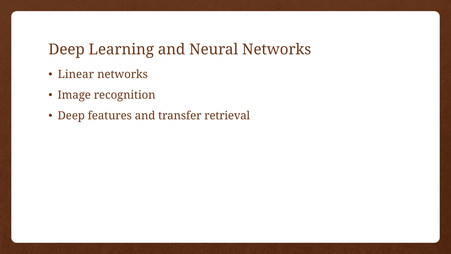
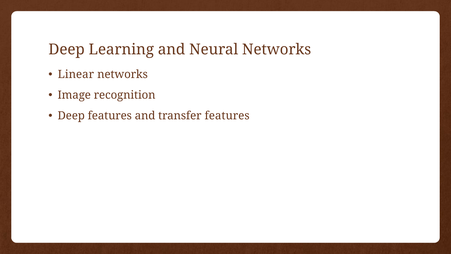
transfer retrieval: retrieval -> features (227, 116)
